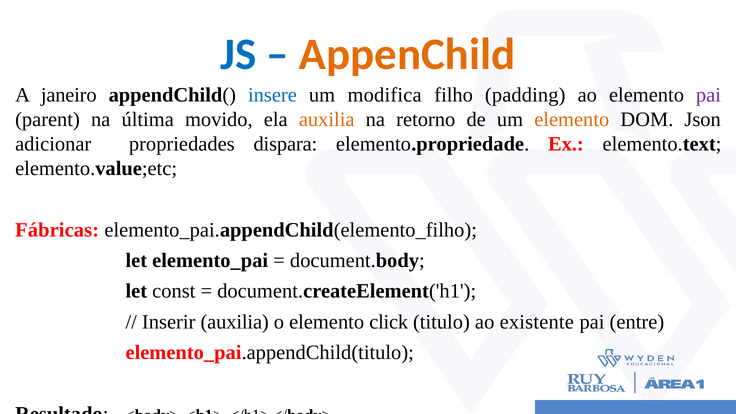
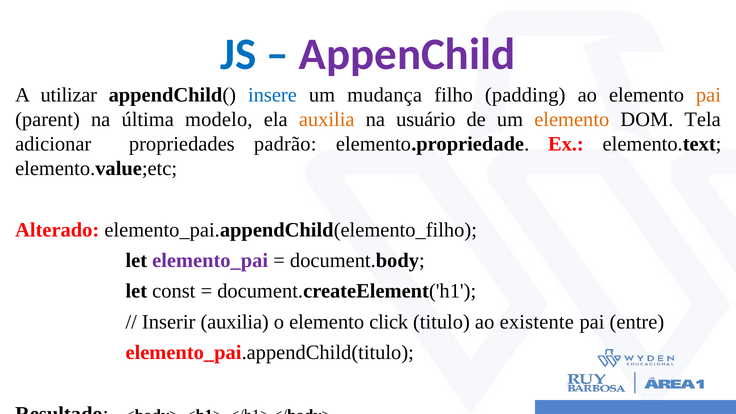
AppenChild colour: orange -> purple (407, 54)
janeiro: janeiro -> utilizar (69, 95)
modifica: modifica -> mudança (385, 95)
pai colour: purple -> orange (708, 95)
movido: movido -> modelo (219, 119)
retorno: retorno -> usuário (426, 119)
Json: Json -> Tela (703, 119)
dispara: dispara -> padrão (285, 144)
Fábricas: Fábricas -> Alterado (57, 230)
elemento_pai colour: black -> purple (210, 261)
